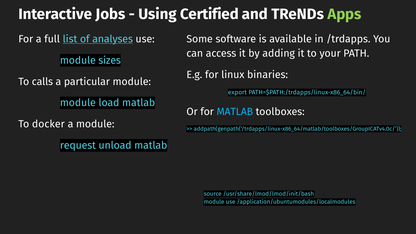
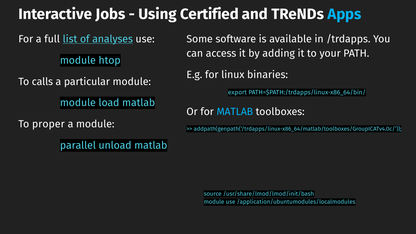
Apps colour: light green -> light blue (345, 14)
sizes: sizes -> htop (110, 60)
docker: docker -> proper (48, 124)
request: request -> parallel (78, 145)
